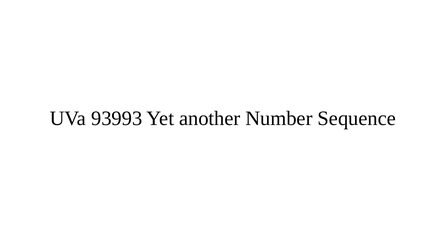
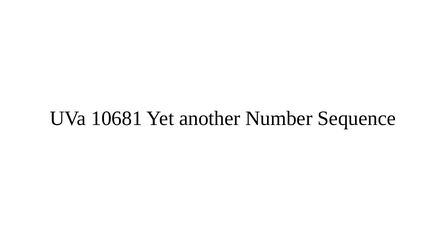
93993: 93993 -> 10681 (117, 118)
